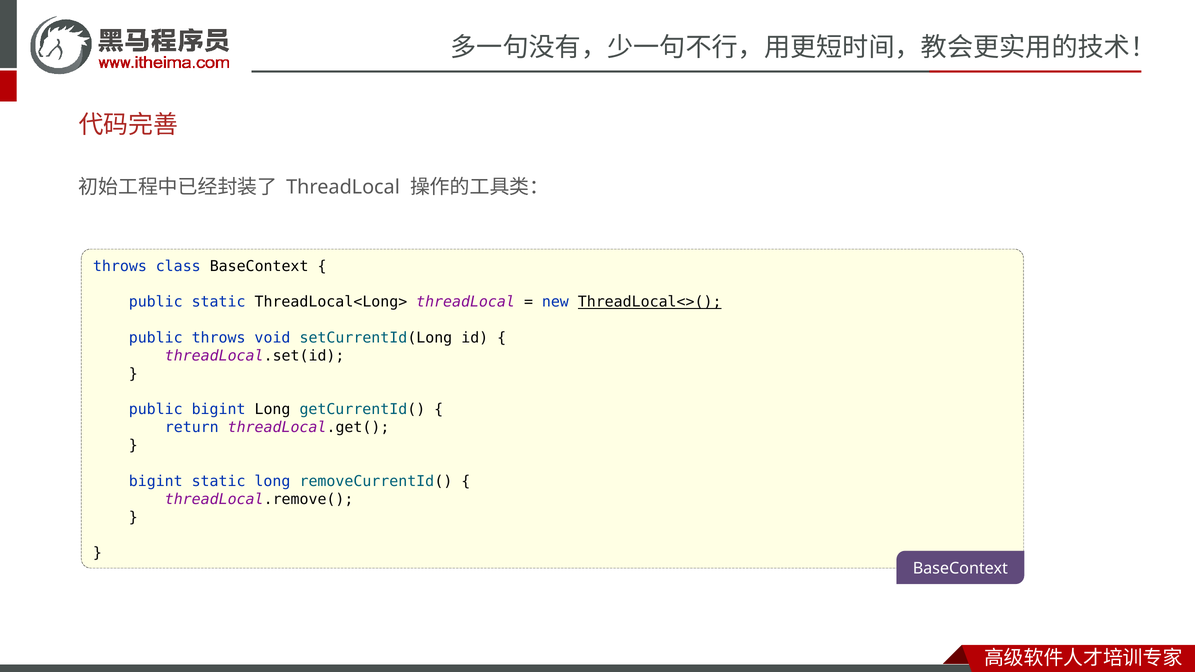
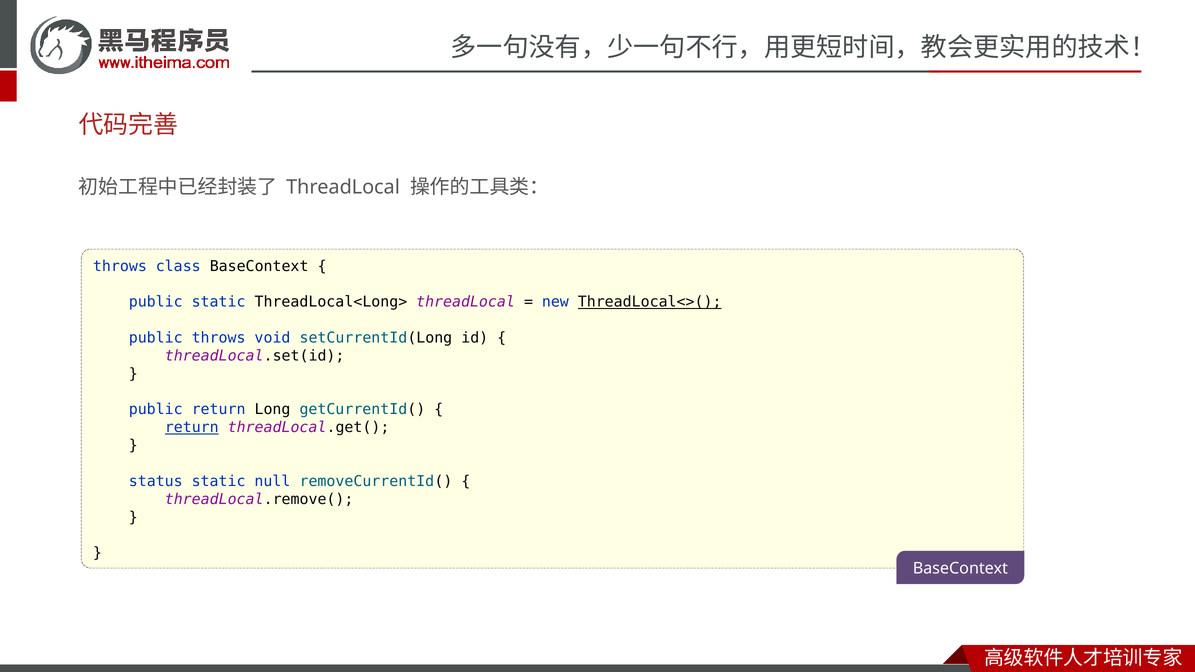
public bigint: bigint -> return (219, 410)
return underline: none -> present (192, 428)
bigint: bigint -> status (156, 481)
static long: long -> null (272, 481)
